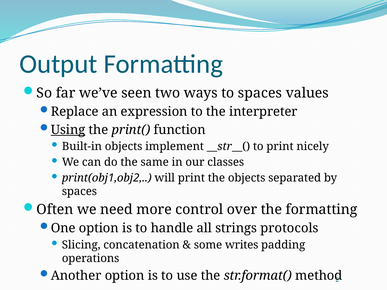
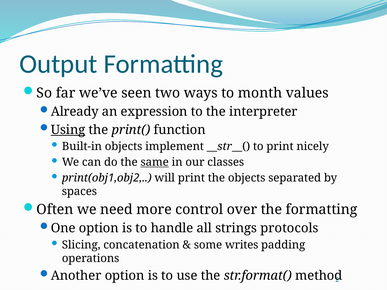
to spaces: spaces -> month (260, 93)
Replace: Replace -> Already (75, 112)
same underline: none -> present (155, 162)
